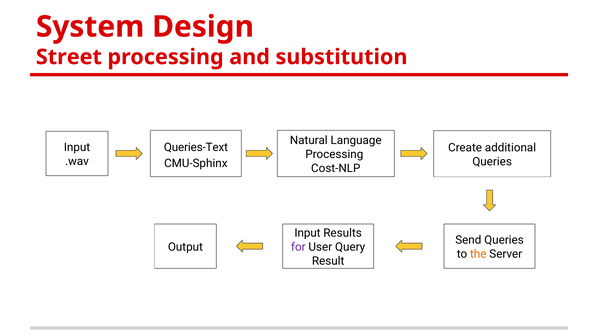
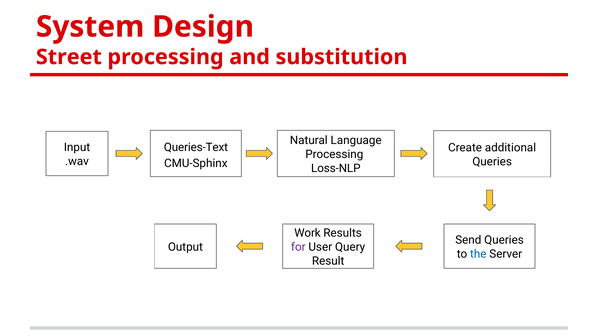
Cost-NLP: Cost-NLP -> Loss-NLP (336, 168)
Input: Input -> Work (307, 233)
the colour: orange -> blue (478, 254)
